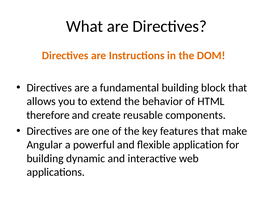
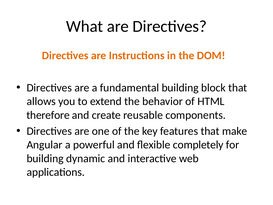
application: application -> completely (198, 145)
